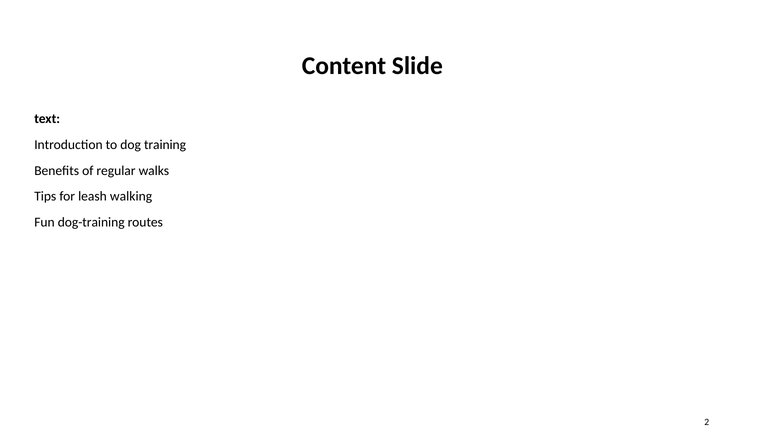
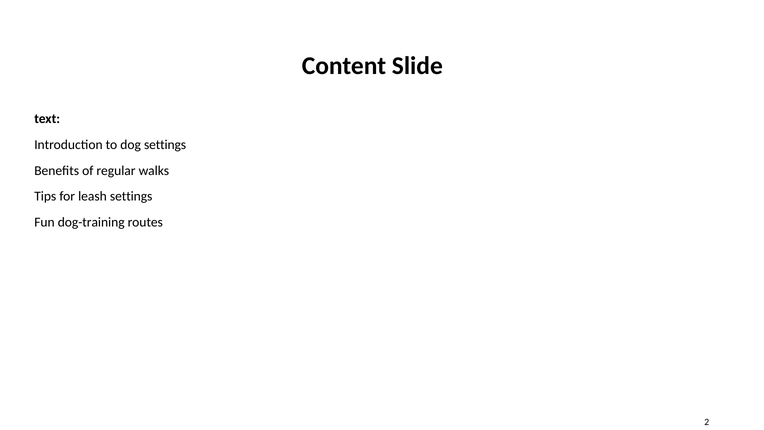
dog training: training -> settings (165, 145)
leash walking: walking -> settings (131, 196)
